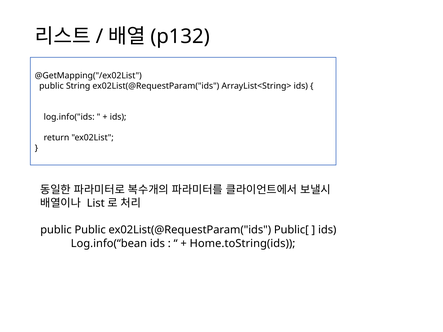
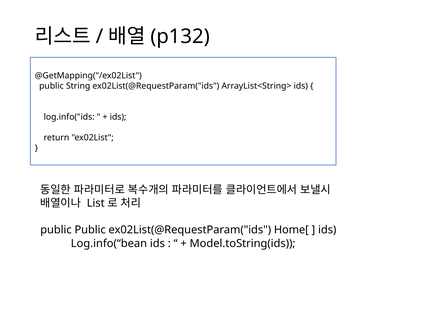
Public[: Public[ -> Home[ (291, 230)
Home.toString(ids: Home.toString(ids -> Model.toString(ids (243, 244)
